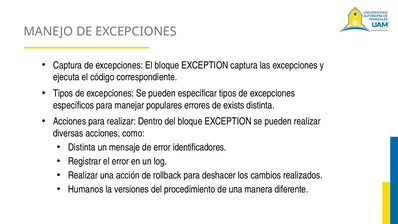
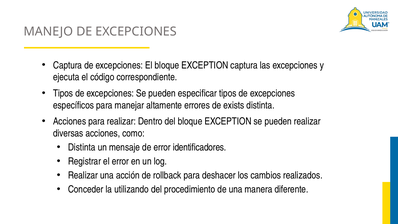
populares: populares -> altamente (164, 105)
Humanos: Humanos -> Conceder (86, 189)
versiones: versiones -> utilizando (131, 189)
